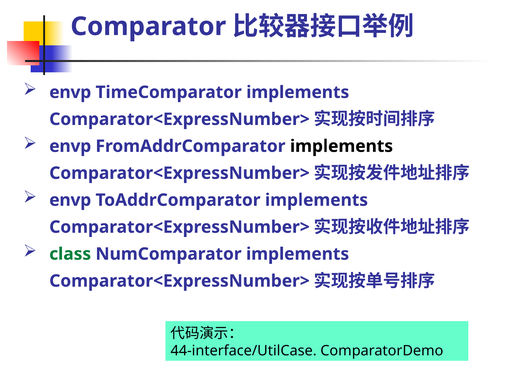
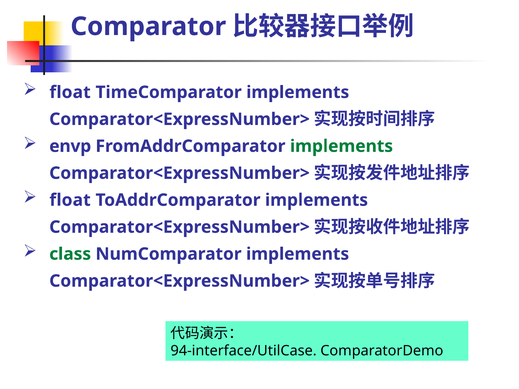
envp: envp -> float (70, 92)
implements colour: black -> green (341, 146)
envp: envp -> float (70, 200)
44-interface/UtilCase: 44-interface/UtilCase -> 94-interface/UtilCase (244, 351)
